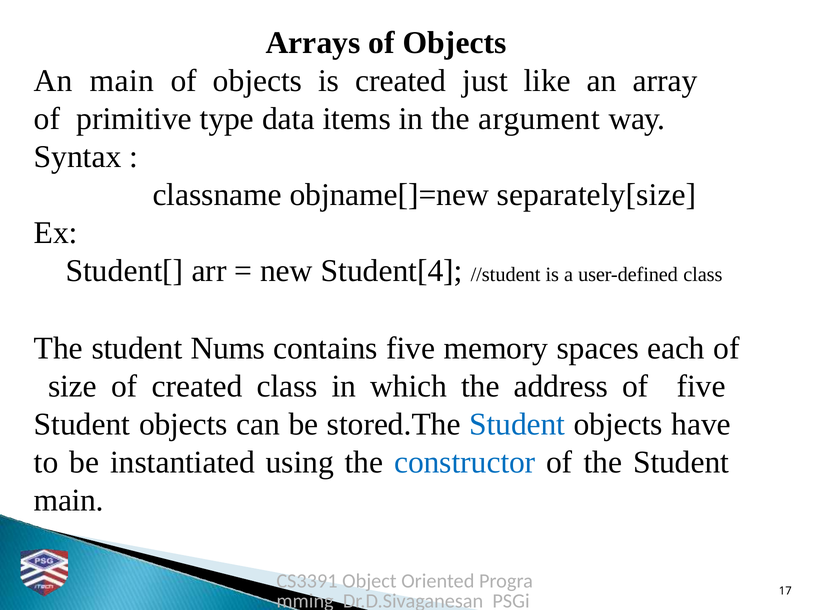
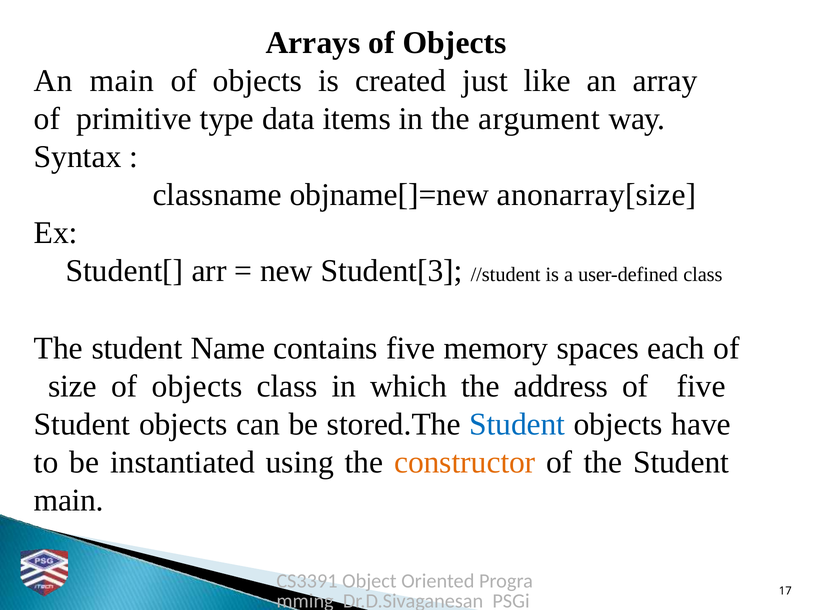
separately[size: separately[size -> anonarray[size (597, 195)
Student[4: Student[4 -> Student[3 (392, 271)
Nums: Nums -> Name (228, 348)
size of created: created -> objects (197, 386)
constructor colour: blue -> orange (465, 462)
